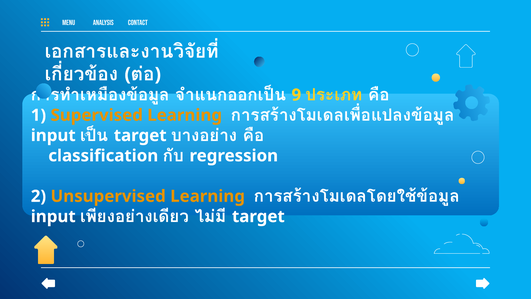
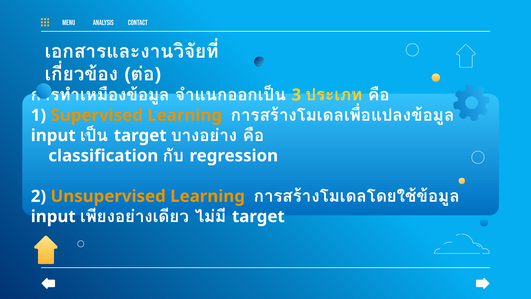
9: 9 -> 3 (296, 95)
